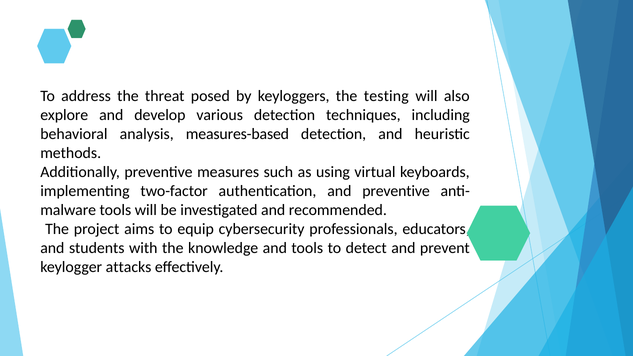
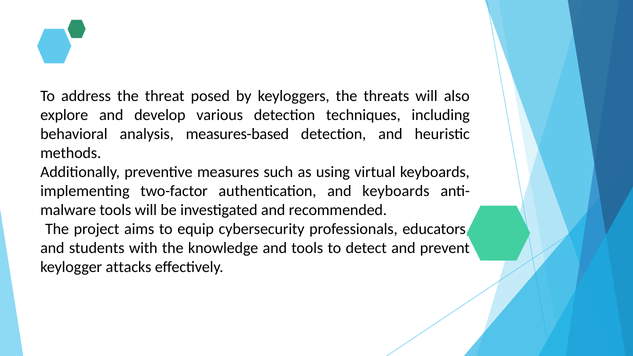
testing: testing -> threats (386, 96)
and preventive: preventive -> keyboards (396, 191)
